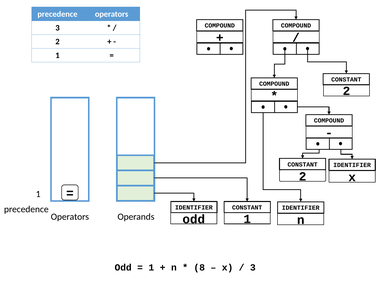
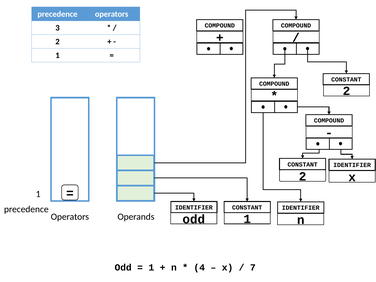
8: 8 -> 4 (199, 268)
3: 3 -> 7 (253, 268)
